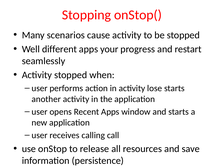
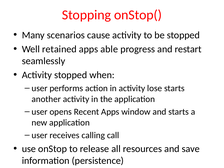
different: different -> retained (59, 49)
your: your -> able (109, 49)
